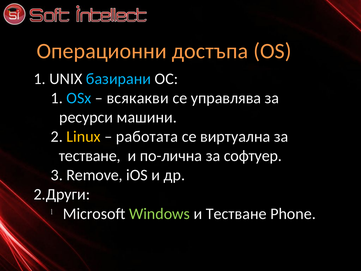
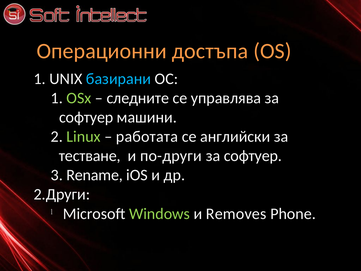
OSx colour: light blue -> light green (79, 98)
всякакви: всякакви -> следните (138, 98)
ресурси: ресурси -> софтуер (86, 117)
Linux colour: yellow -> light green (84, 136)
виртуална: виртуална -> английски (235, 136)
по-лична: по-лична -> по-други (171, 156)
Remove: Remove -> Rename (95, 175)
и Тестване: Тестване -> Removes (236, 214)
